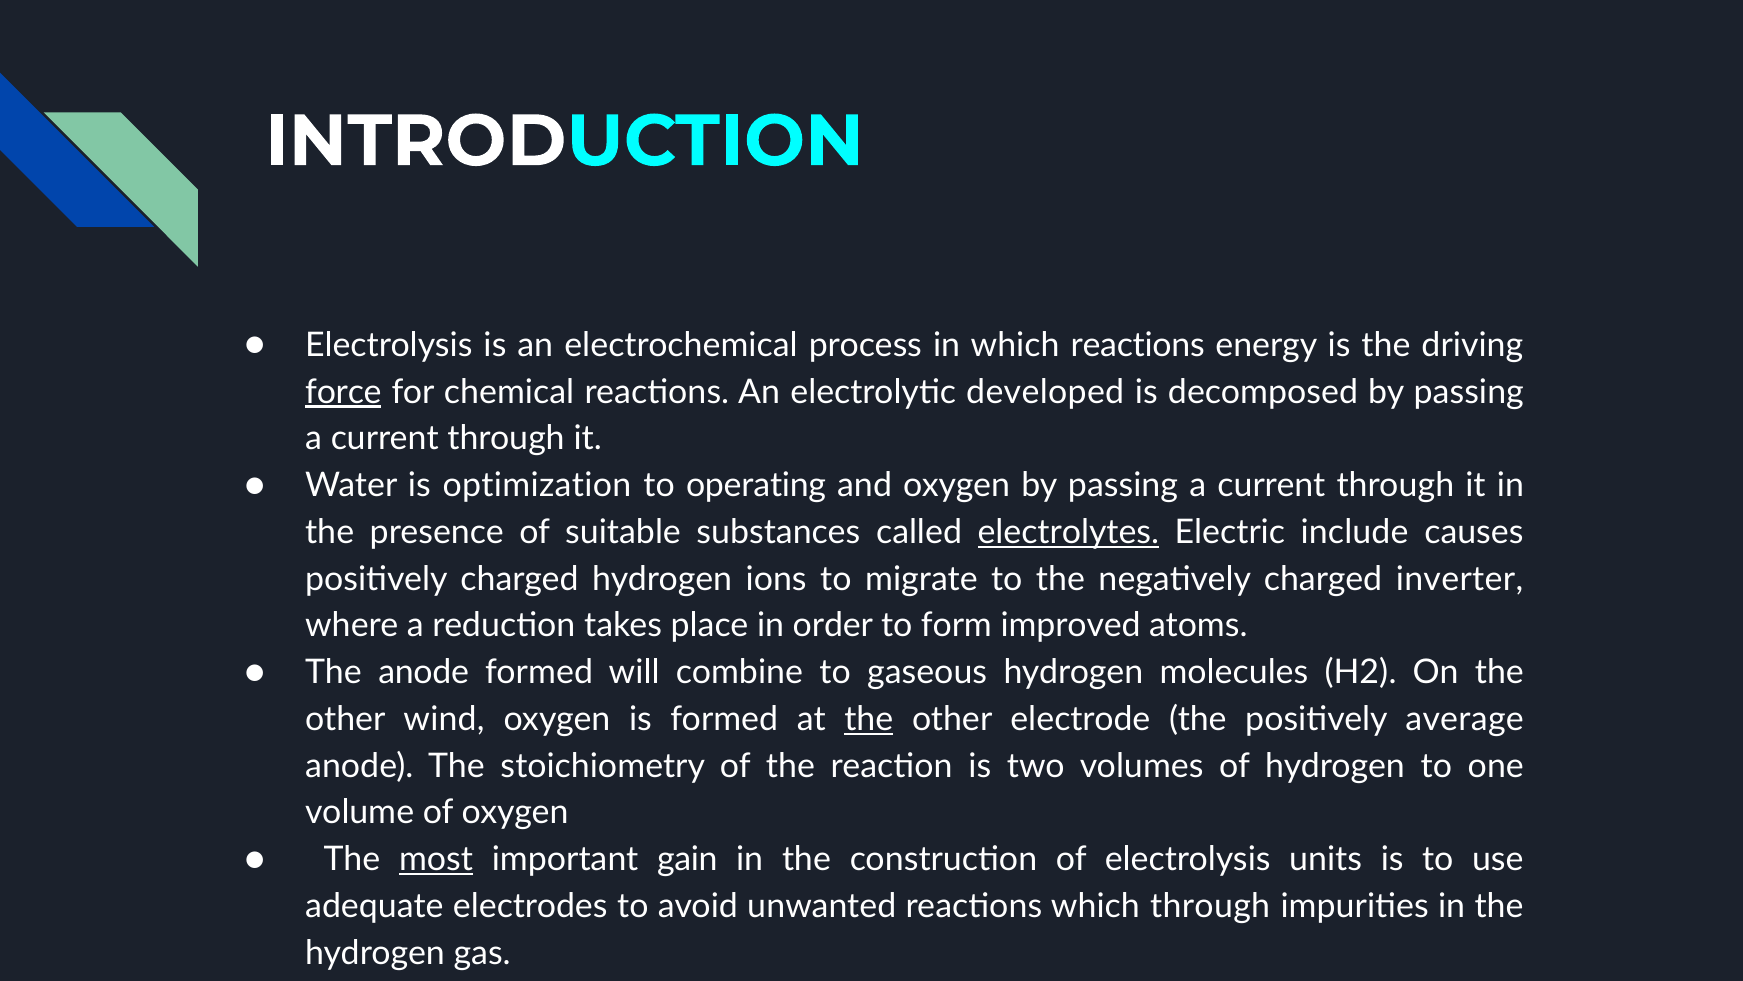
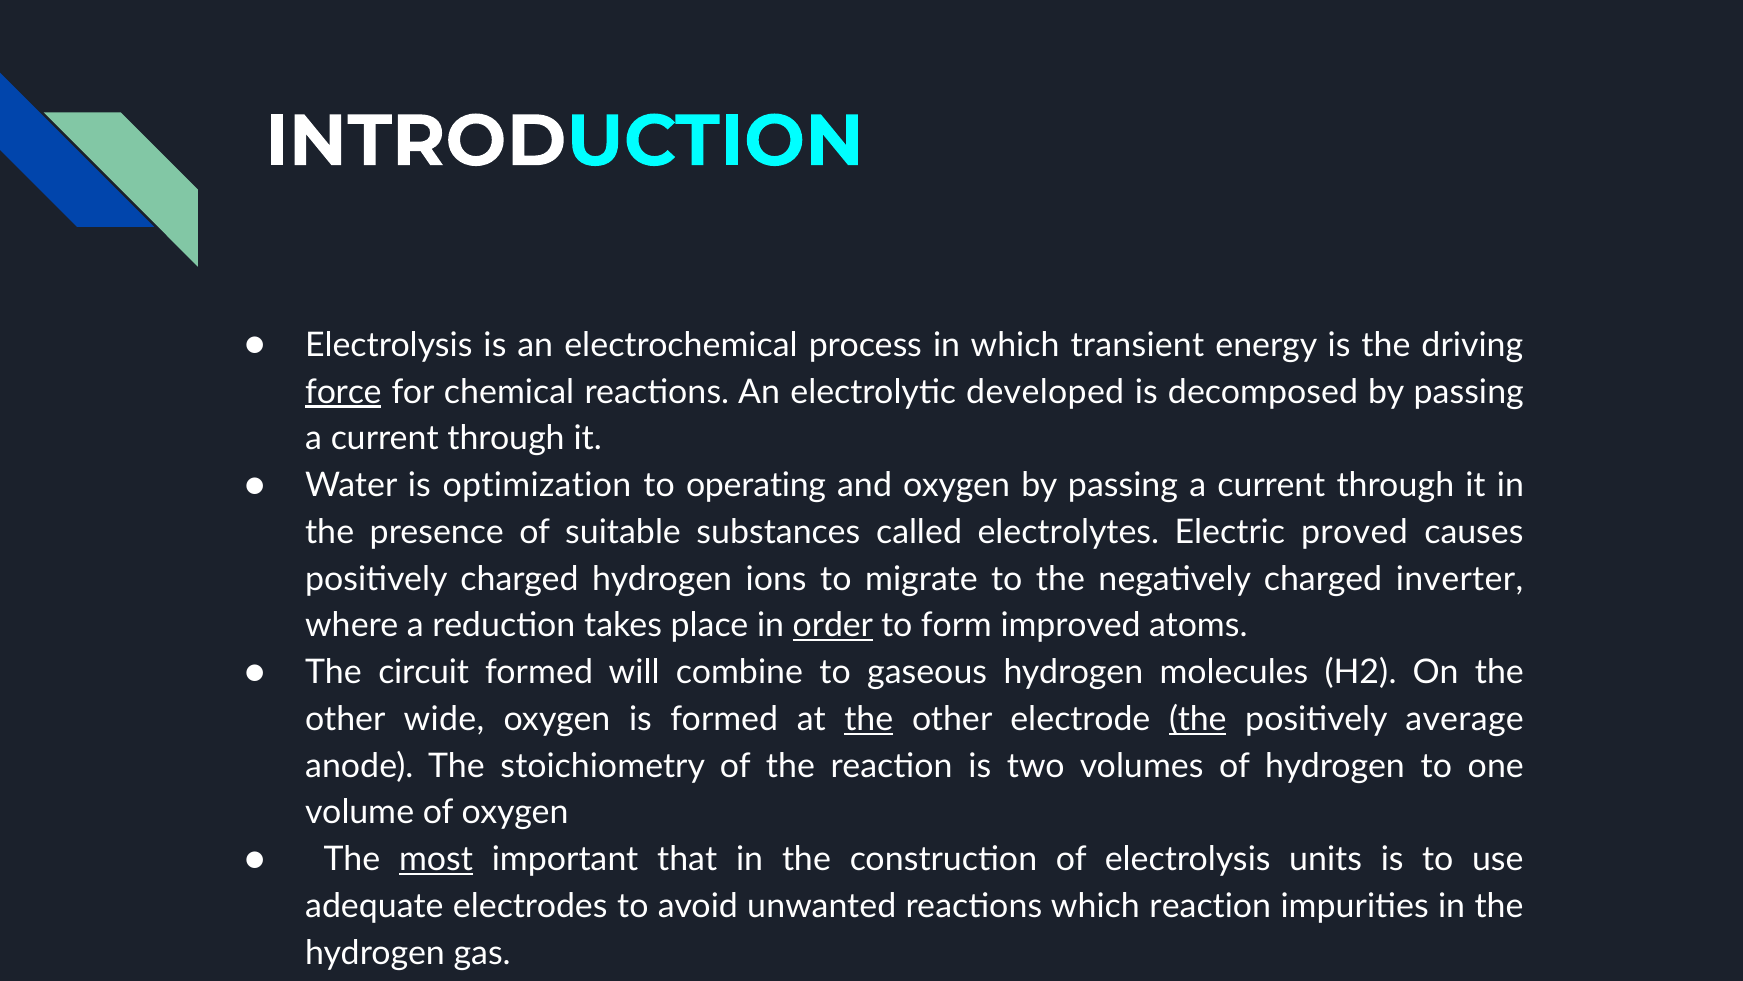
which reactions: reactions -> transient (1137, 345)
electrolytes underline: present -> none (1068, 532)
include: include -> proved (1354, 532)
order underline: none -> present (833, 625)
The anode: anode -> circuit (424, 672)
wind: wind -> wide (444, 719)
the underline: none -> present (1198, 719)
gain: gain -> that (687, 859)
which through: through -> reaction (1210, 906)
